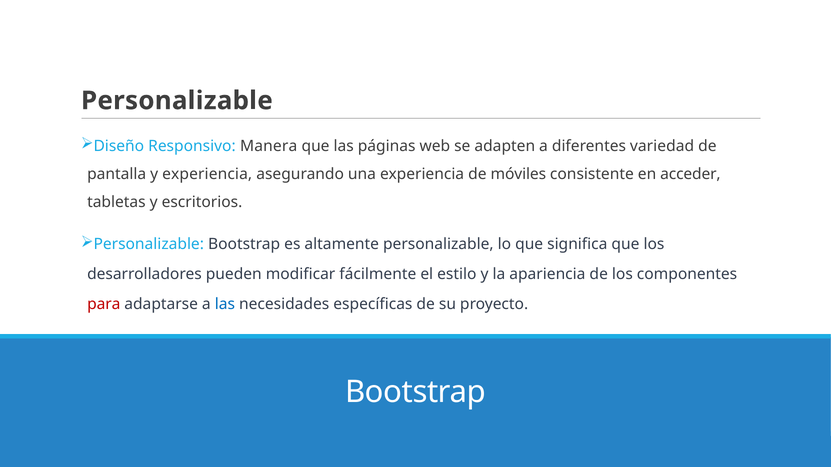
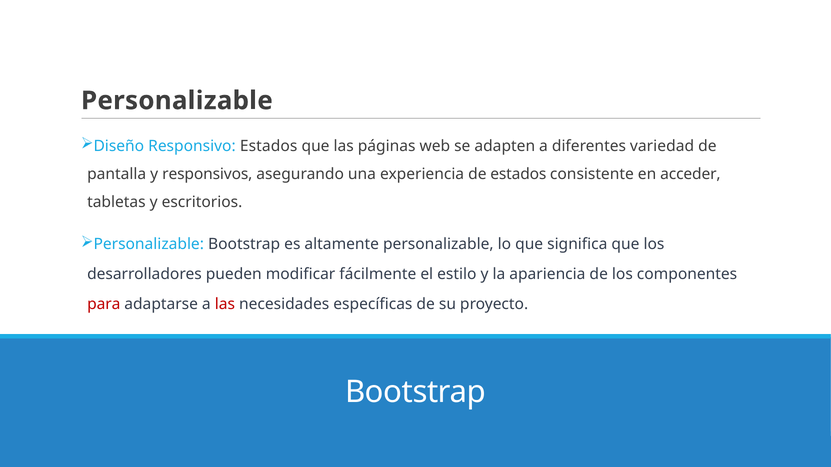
Responsivo Manera: Manera -> Estados (269, 146)
y experiencia: experiencia -> responsivos (207, 174)
de móviles: móviles -> estados (518, 174)
las colour: blue -> red (225, 304)
